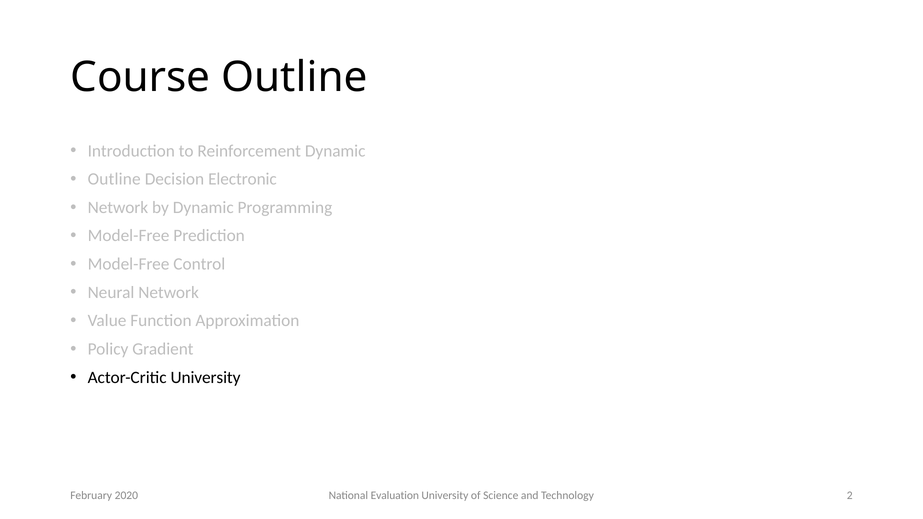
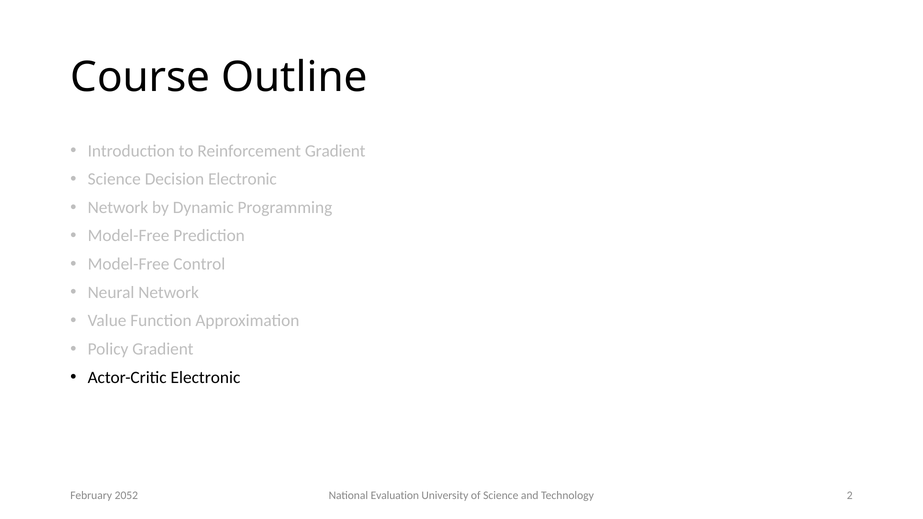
Reinforcement Dynamic: Dynamic -> Gradient (335, 151)
Outline: Outline -> Science (114, 179)
Actor-Critic University: University -> Electronic (205, 377)
2020: 2020 -> 2052 (126, 496)
